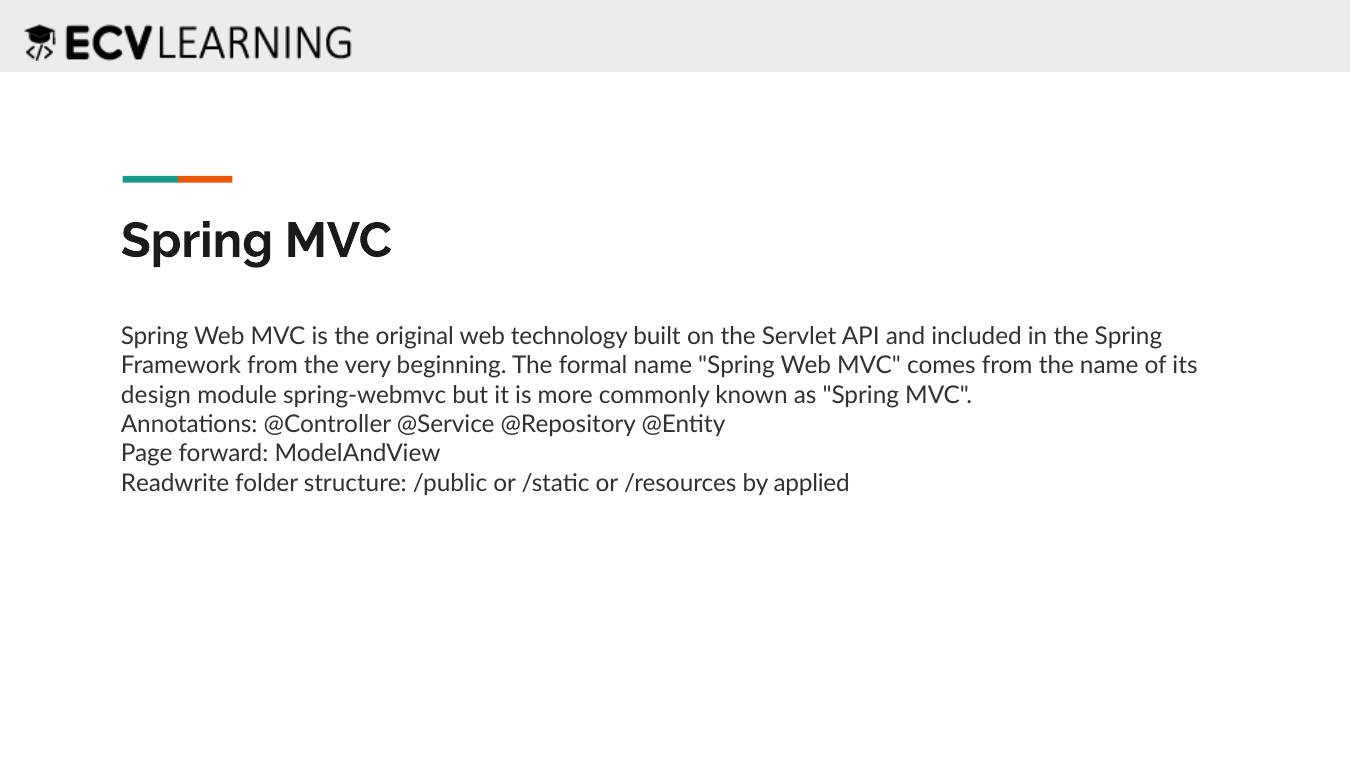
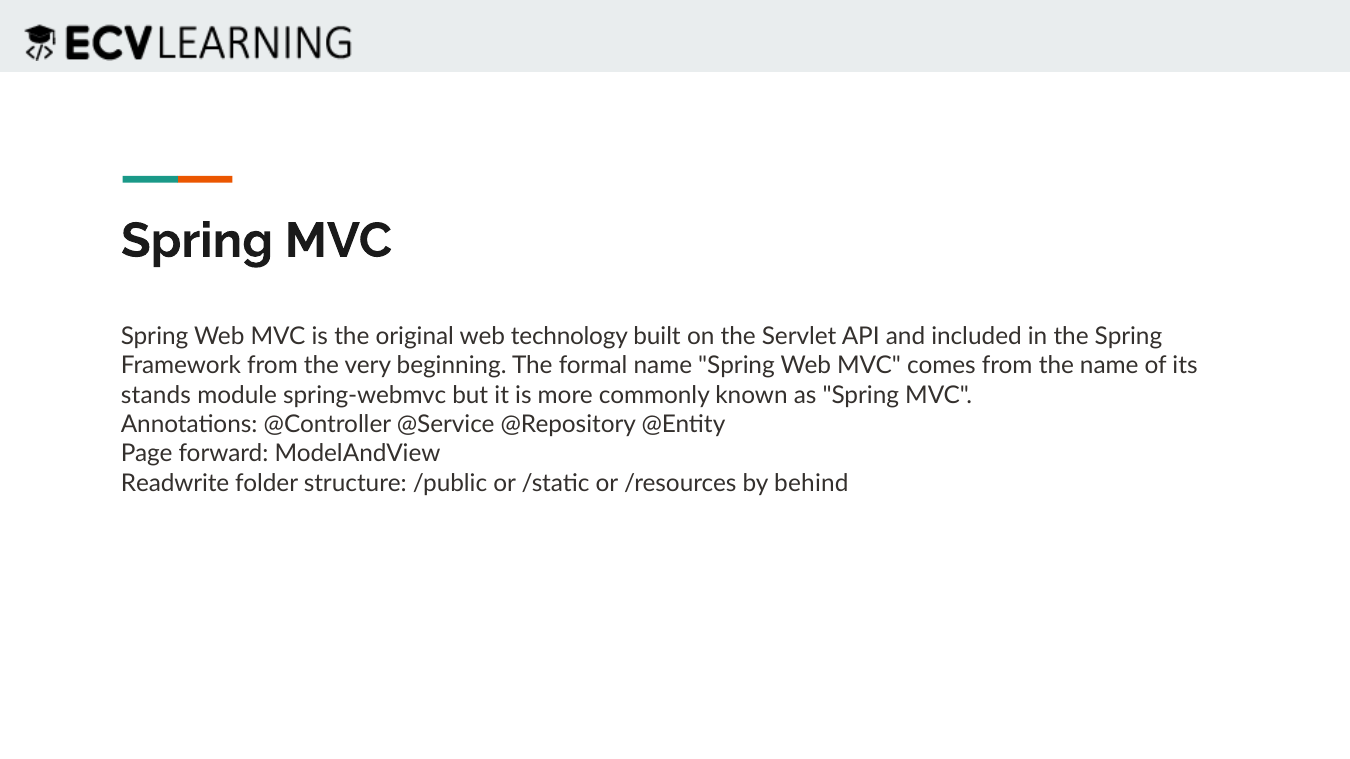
design: design -> stands (156, 395)
applied: applied -> behind (811, 483)
